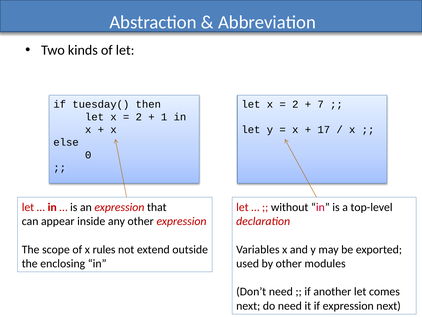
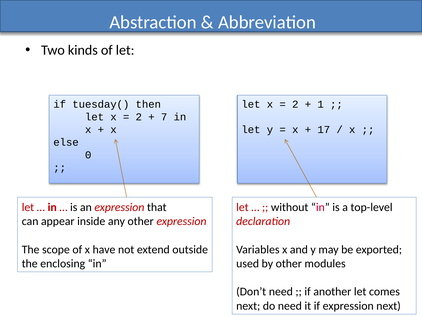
7: 7 -> 1 (321, 104)
1: 1 -> 7 (164, 117)
rules: rules -> have (104, 249)
